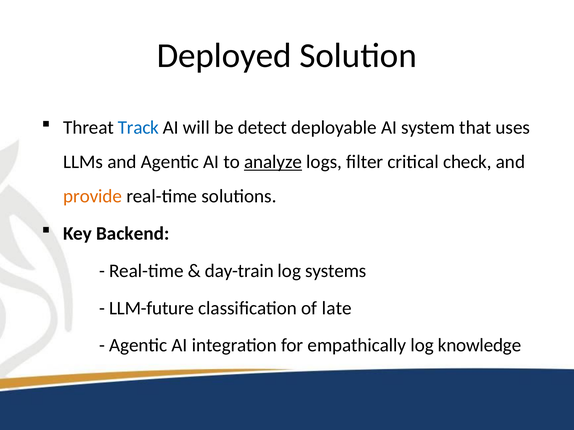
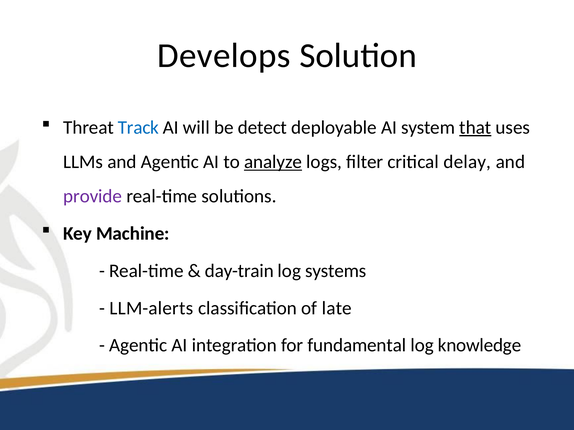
Deployed: Deployed -> Develops (224, 56)
that underline: none -> present (475, 128)
check: check -> delay (467, 162)
provide colour: orange -> purple (93, 197)
Backend: Backend -> Machine (133, 234)
LLM-future: LLM-future -> LLM-alerts (151, 308)
empathically: empathically -> fundamental (357, 346)
